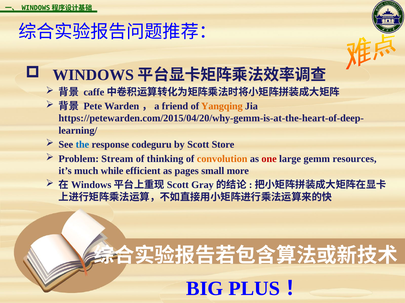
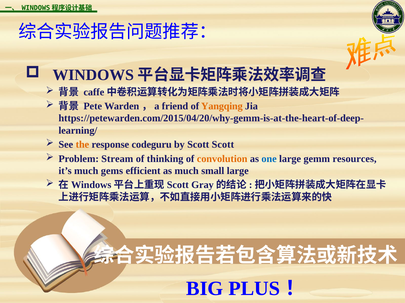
the colour: blue -> orange (82, 145)
Scott Store: Store -> Scott (223, 145)
one colour: red -> blue (269, 159)
while: while -> gems (112, 171)
as pages: pages -> much (187, 171)
small more: more -> large (238, 171)
